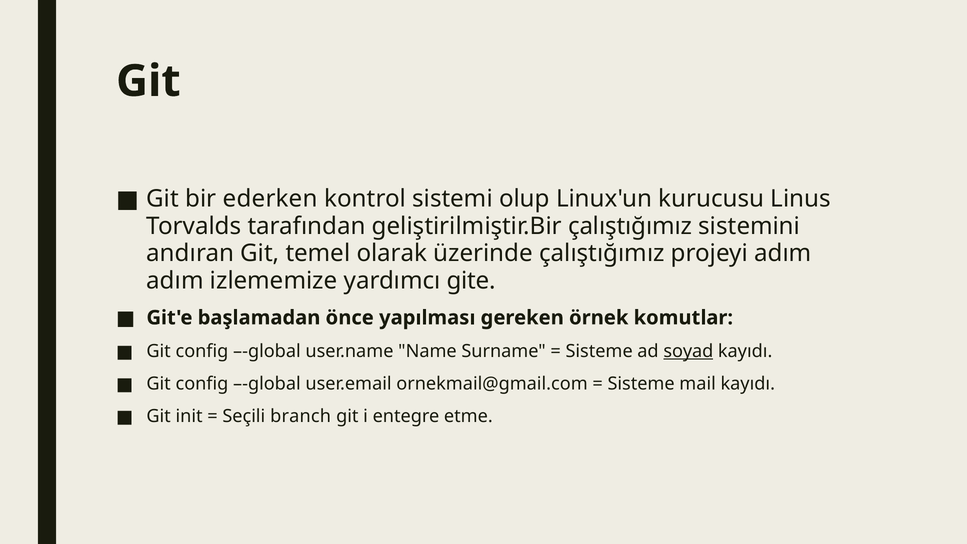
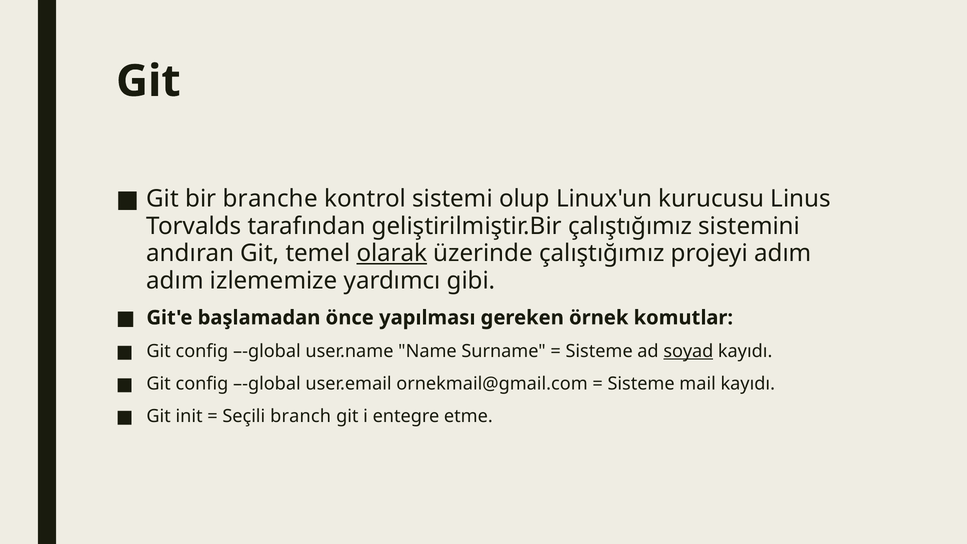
ederken: ederken -> branche (270, 199)
olarak underline: none -> present (392, 253)
gite: gite -> gibi (471, 281)
